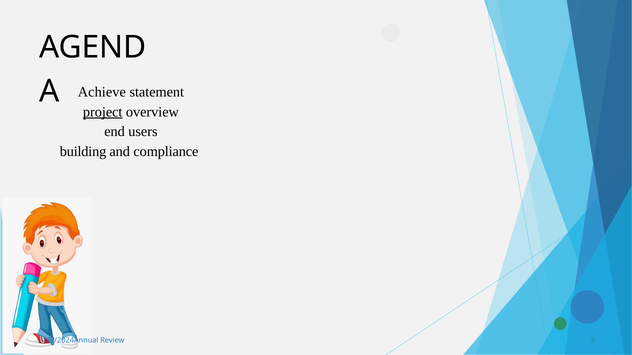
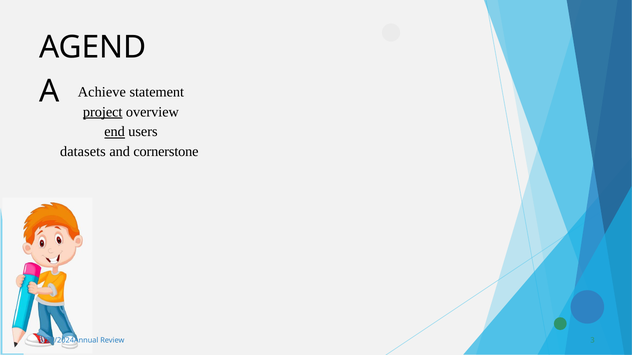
end underline: none -> present (115, 132)
building: building -> datasets (83, 152)
compliance: compliance -> cornerstone (166, 152)
